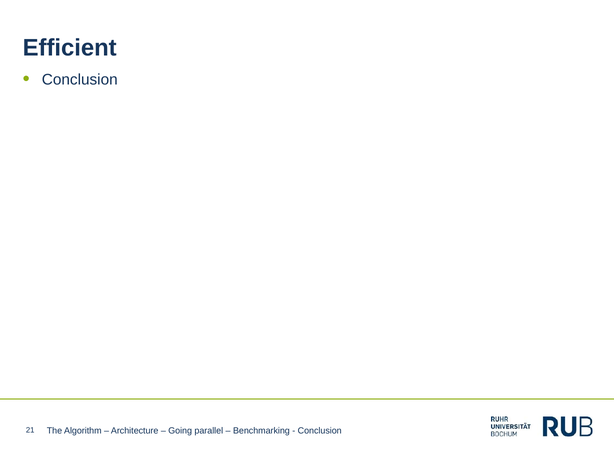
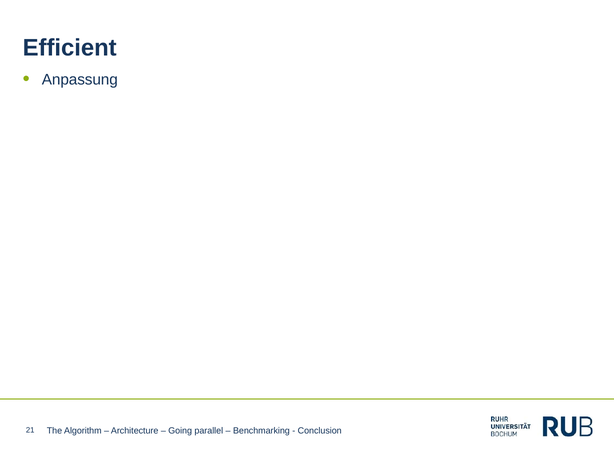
Conclusion: Conclusion -> Anpassung (80, 80)
